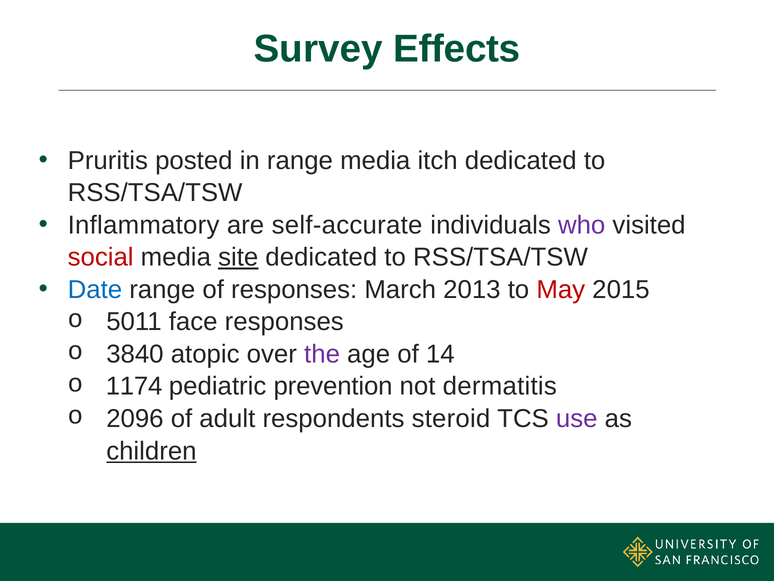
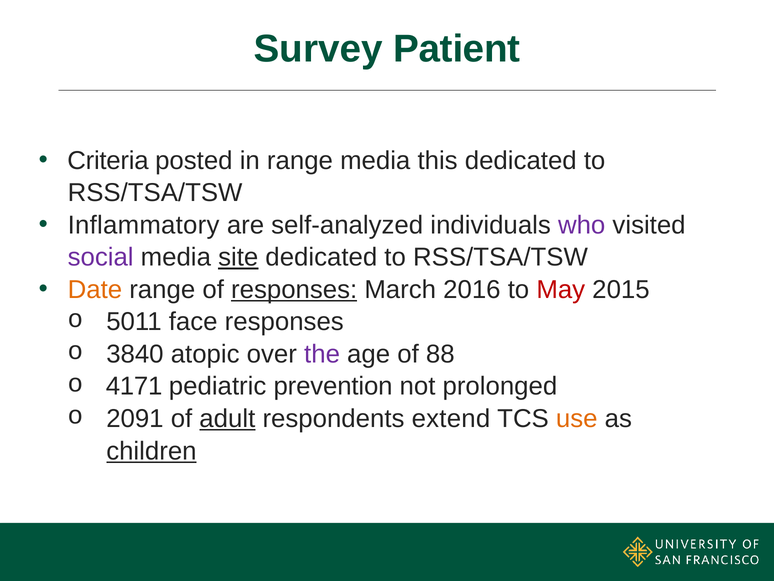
Effects: Effects -> Patient (457, 49)
Pruritis: Pruritis -> Criteria (108, 160)
itch: itch -> this (438, 160)
self-accurate: self-accurate -> self-analyzed (347, 225)
social colour: red -> purple (101, 257)
Date colour: blue -> orange (95, 289)
responses underline: none -> present (294, 289)
2013: 2013 -> 2016 (472, 289)
14: 14 -> 88 (440, 354)
1174: 1174 -> 4171 (134, 386)
dermatitis: dermatitis -> prolonged (500, 386)
2096: 2096 -> 2091 (135, 418)
adult underline: none -> present (227, 418)
steroid: steroid -> extend (451, 418)
use colour: purple -> orange (577, 418)
